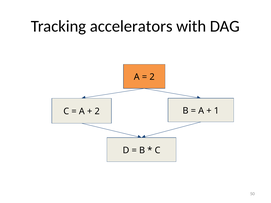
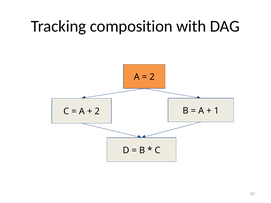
accelerators: accelerators -> composition (131, 26)
